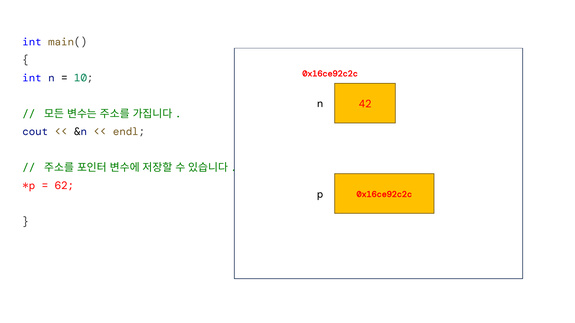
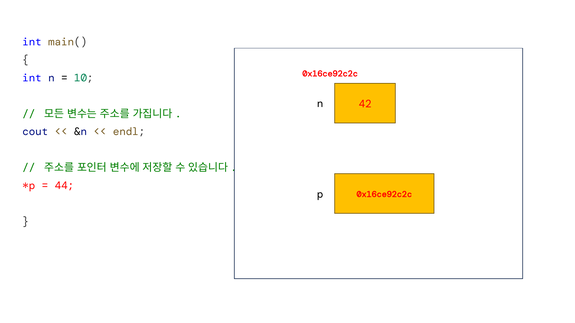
62: 62 -> 44 (64, 186)
